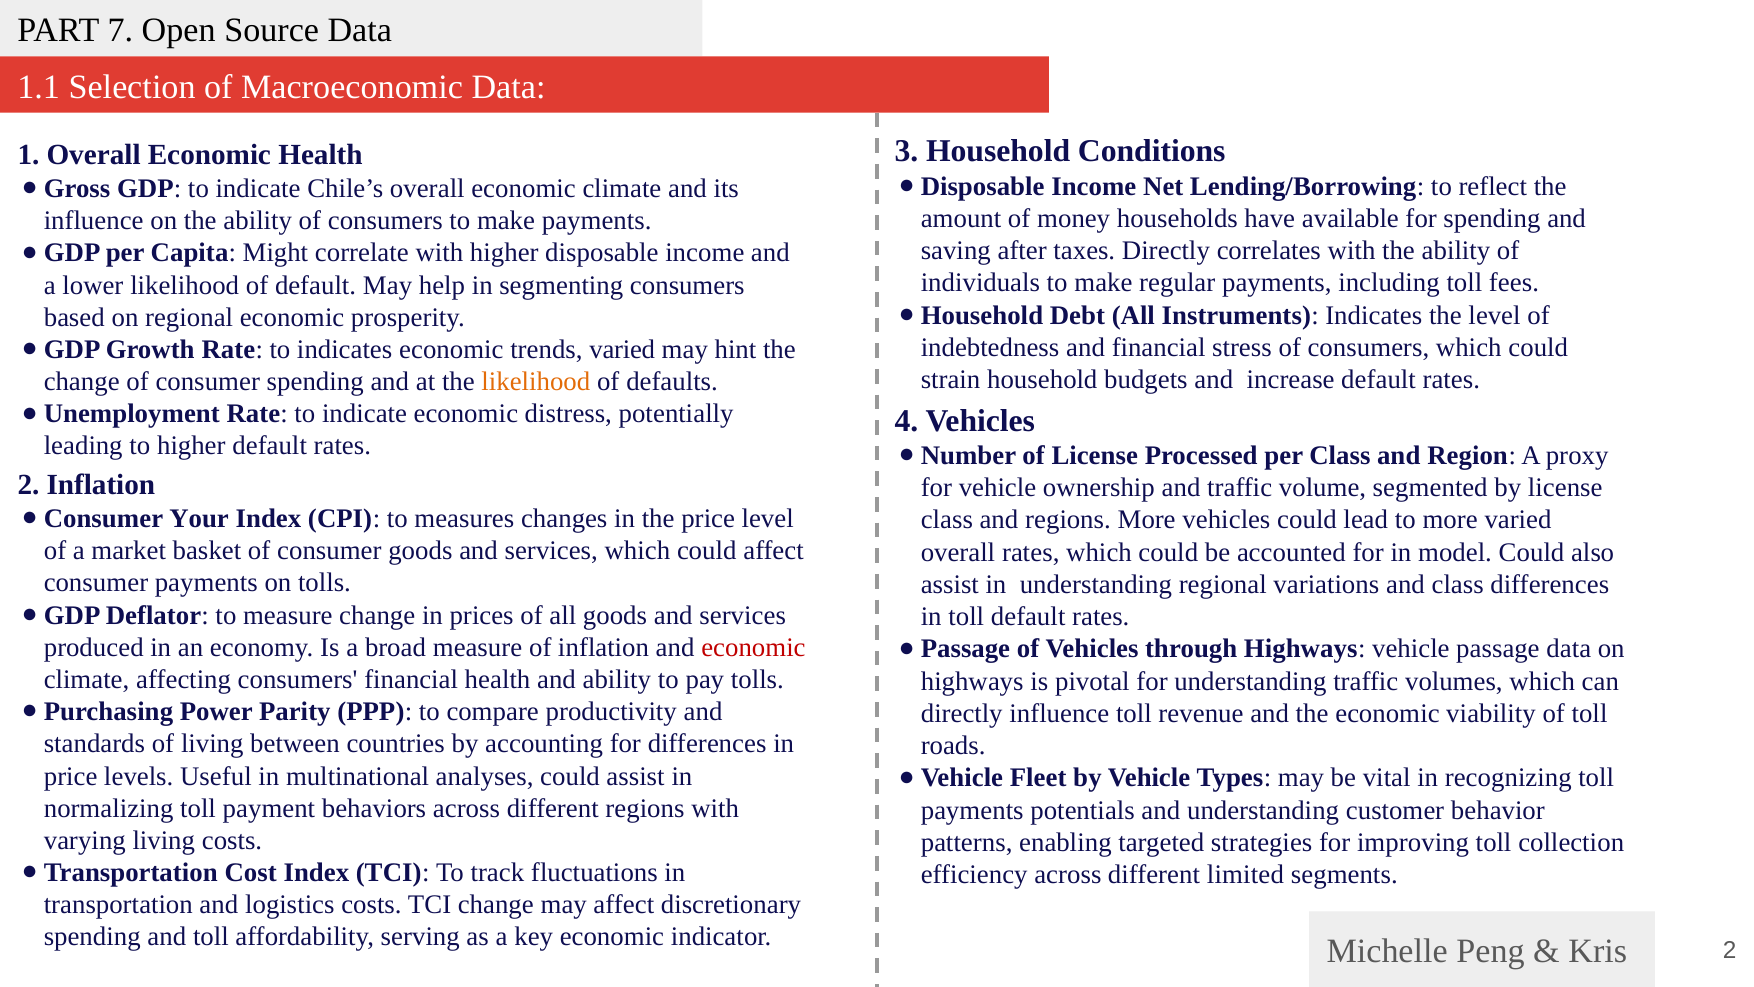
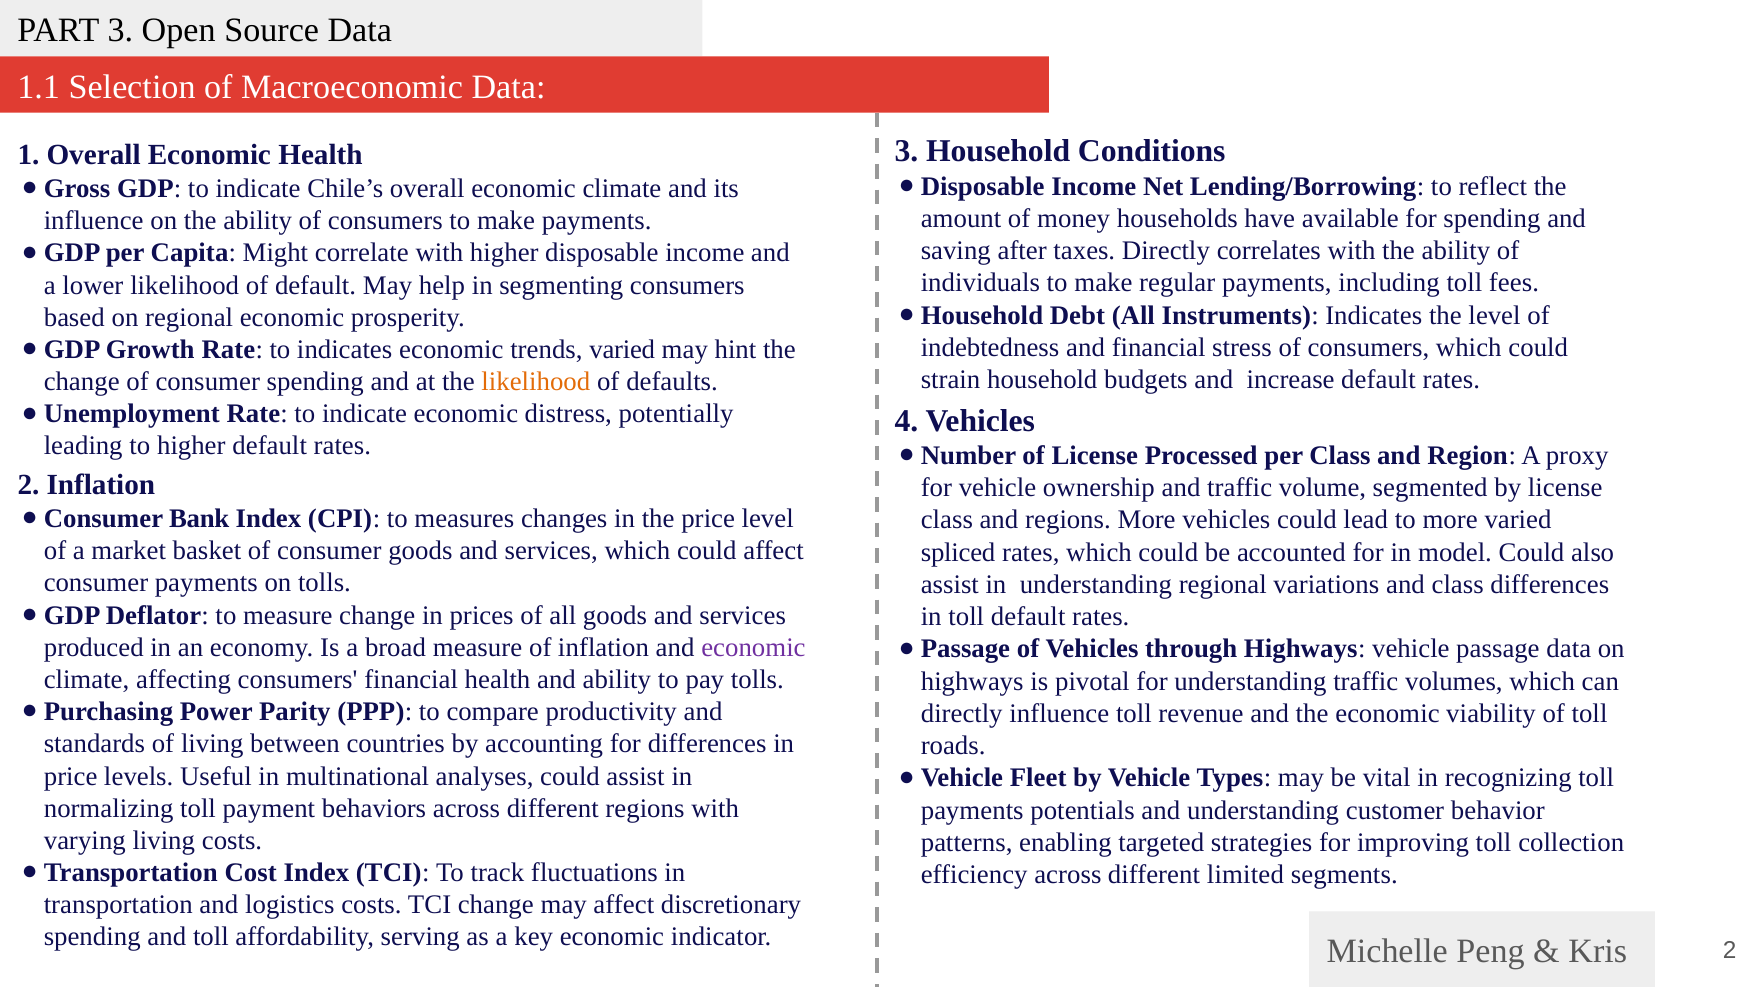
PART 7: 7 -> 3 (120, 30)
Your: Your -> Bank (199, 518)
overall: overall -> spliced (958, 552)
economic colour: red -> purple (753, 647)
